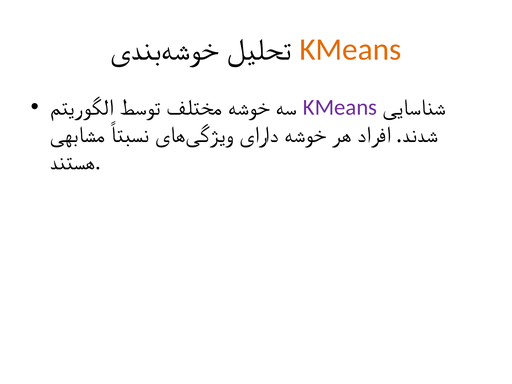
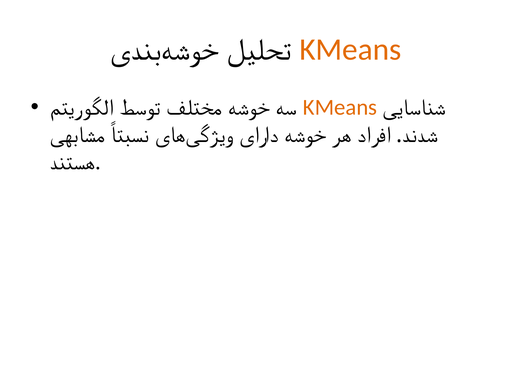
KMeans colour: purple -> orange (340, 107)
